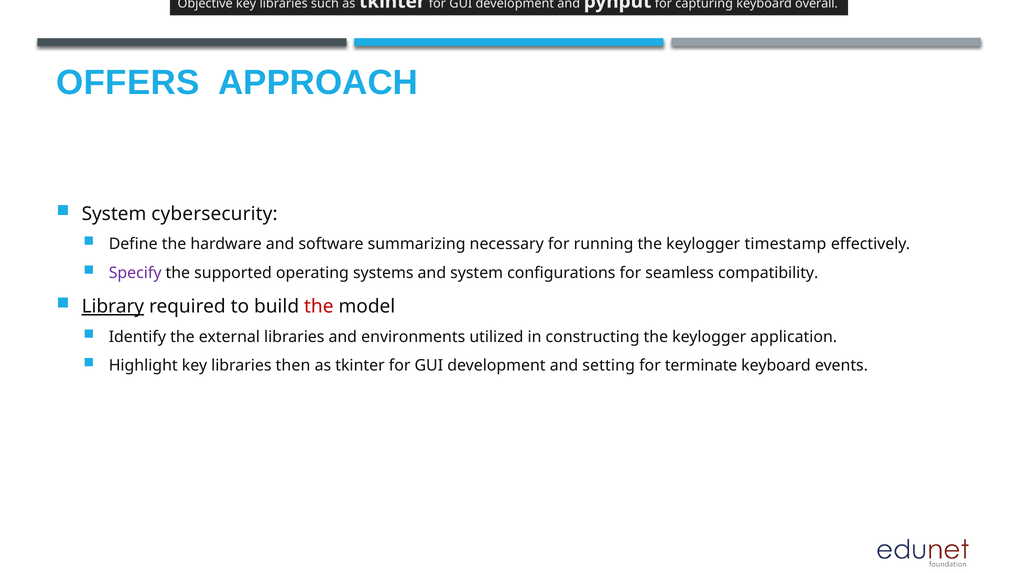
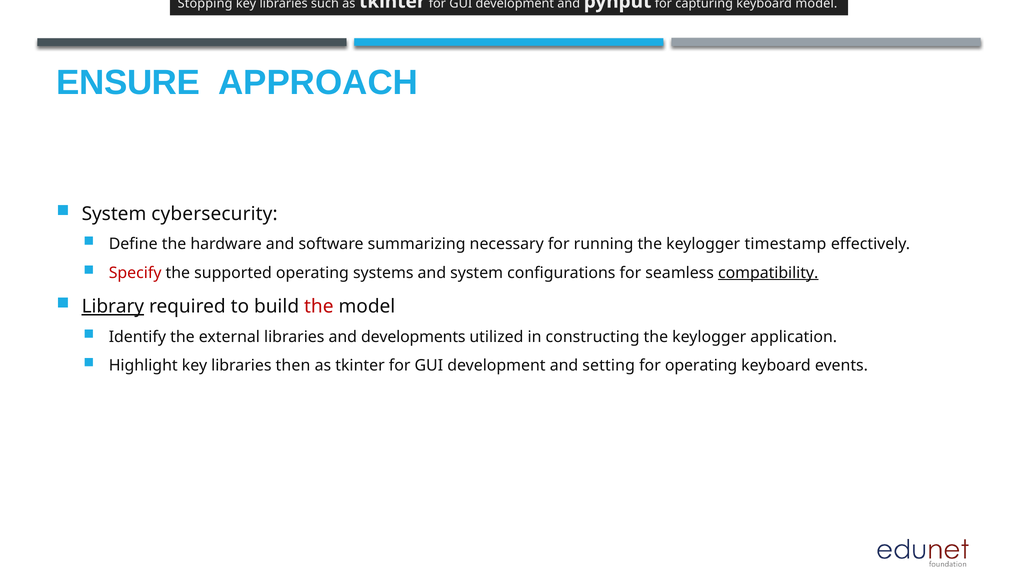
Objective: Objective -> Stopping (205, 3)
keyboard overall: overall -> model (816, 3)
OFFERS: OFFERS -> ENSURE (128, 83)
Specify colour: purple -> red (135, 273)
compatibility underline: none -> present (768, 273)
environments: environments -> developments (413, 337)
for terminate: terminate -> operating (701, 365)
